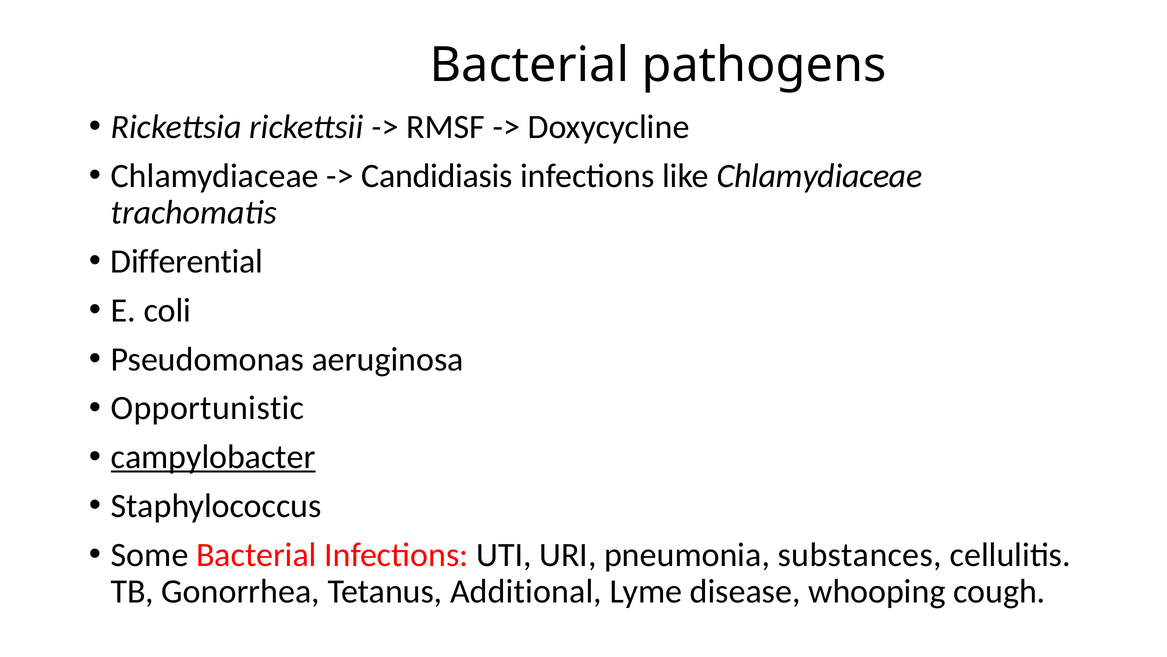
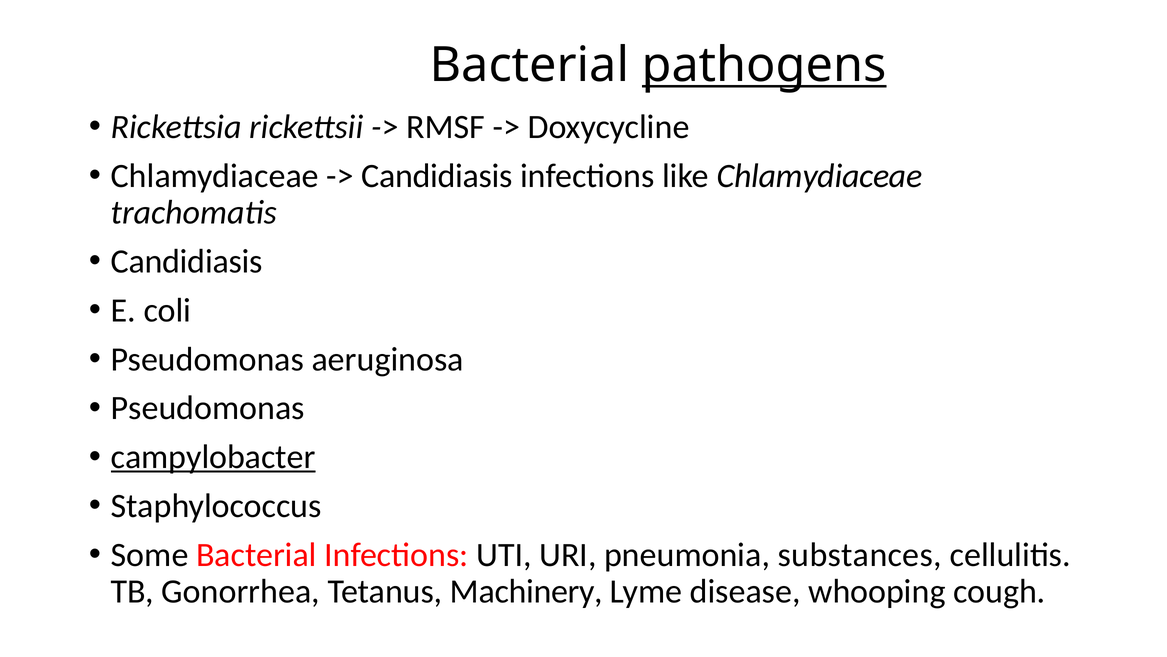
pathogens underline: none -> present (764, 65)
Differential: Differential -> Candidiasis (187, 261)
Opportunistic: Opportunistic -> Pseudomonas (208, 408)
Additional: Additional -> Machinery (526, 591)
